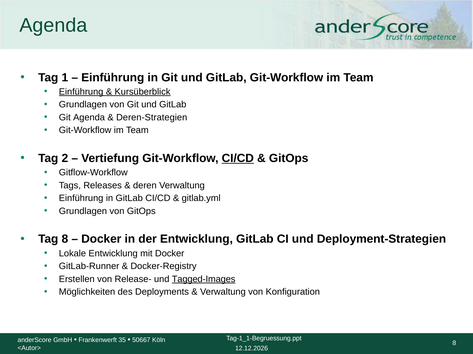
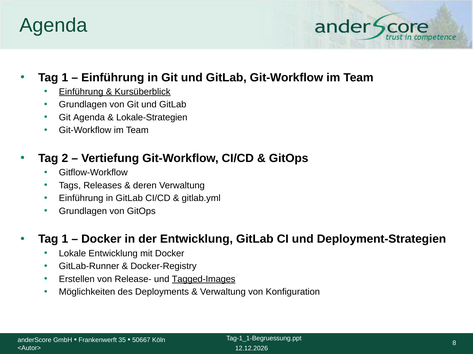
Deren-Strategien: Deren-Strategien -> Lokale-Strategien (152, 118)
CI/CD underline: present -> none (238, 159)
8: 8 -> 1 (65, 240)
